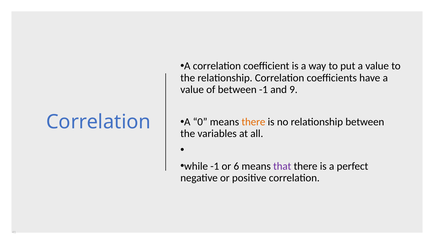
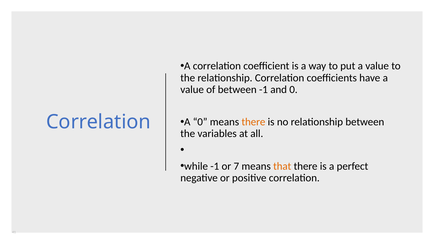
and 9: 9 -> 0 (293, 90)
6: 6 -> 7 (236, 166)
that colour: purple -> orange (282, 166)
